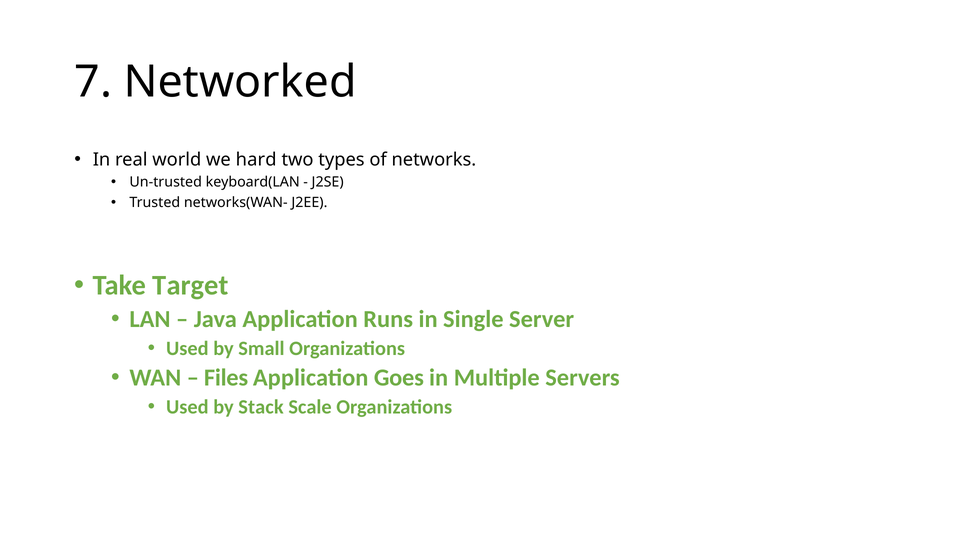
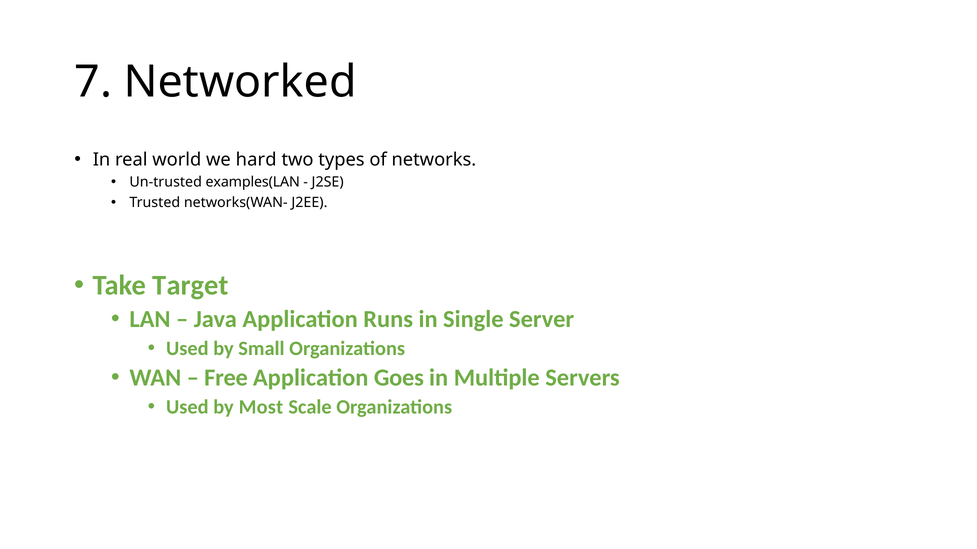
keyboard(LAN: keyboard(LAN -> examples(LAN (253, 182)
Files: Files -> Free (226, 378)
Stack: Stack -> Most (261, 407)
